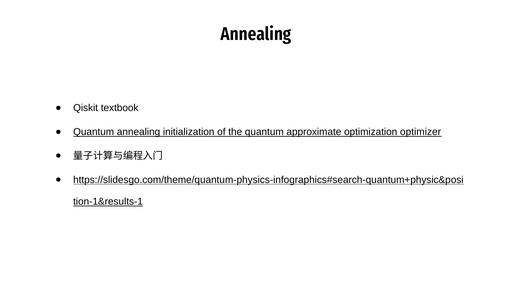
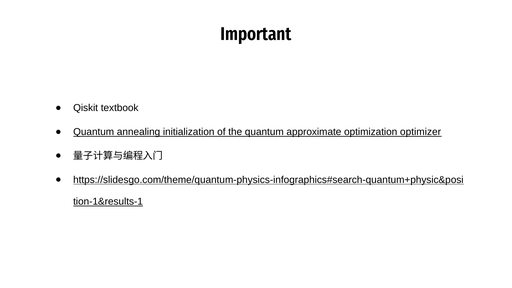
Annealing: Annealing -> Important (256, 34)
